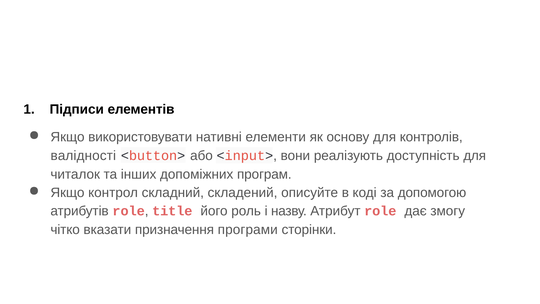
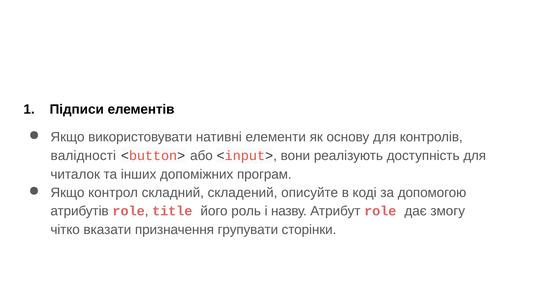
програми: програми -> групувати (248, 229)
